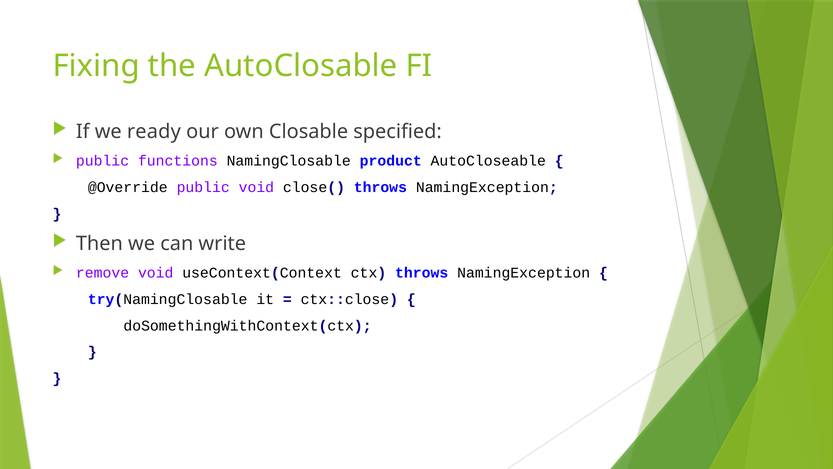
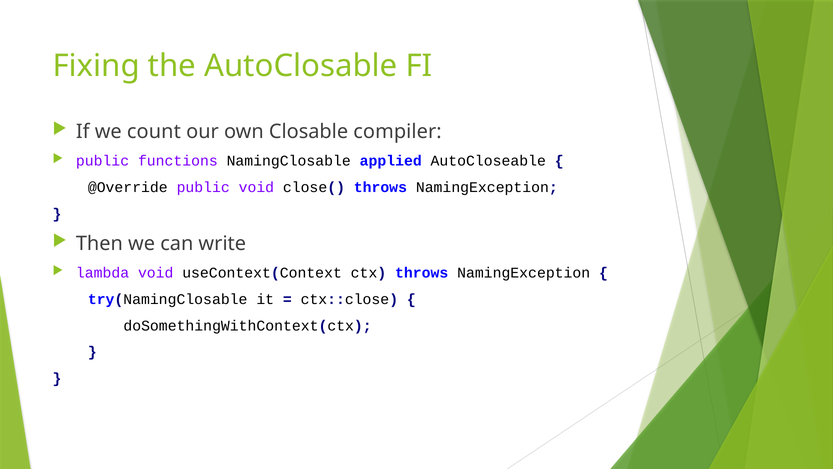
ready: ready -> count (154, 132)
specified: specified -> compiler (398, 132)
product: product -> applied (391, 161)
remove: remove -> lambda (103, 273)
